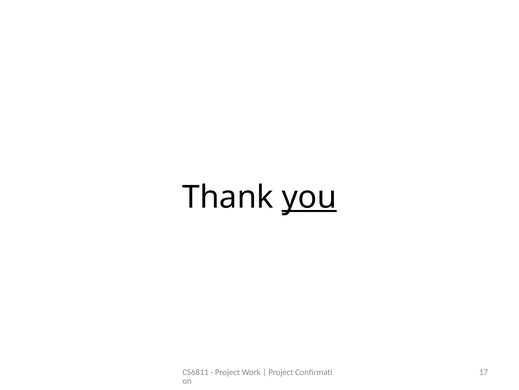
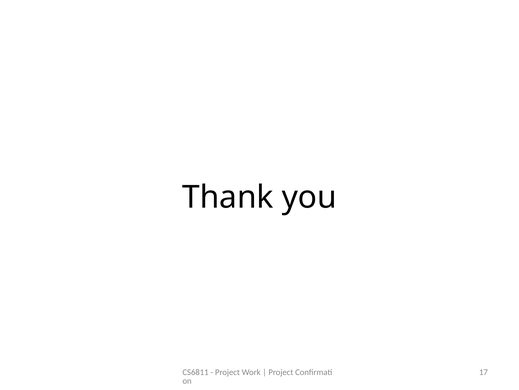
you underline: present -> none (309, 197)
